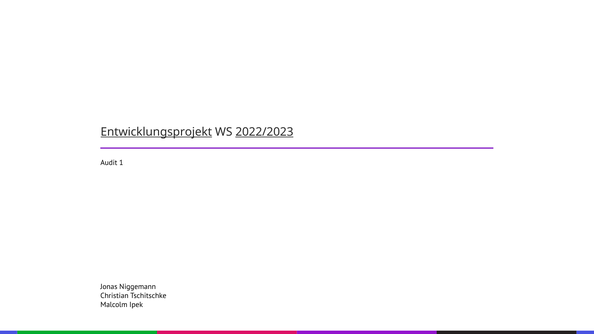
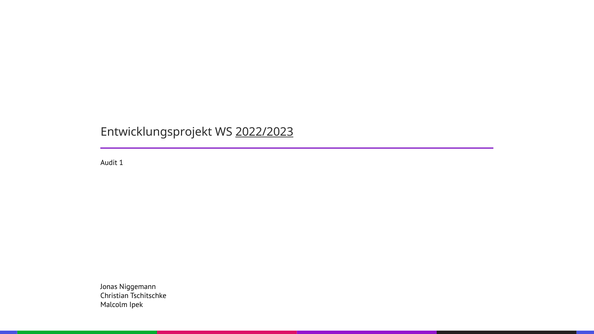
Entwicklungsprojekt underline: present -> none (156, 132)
